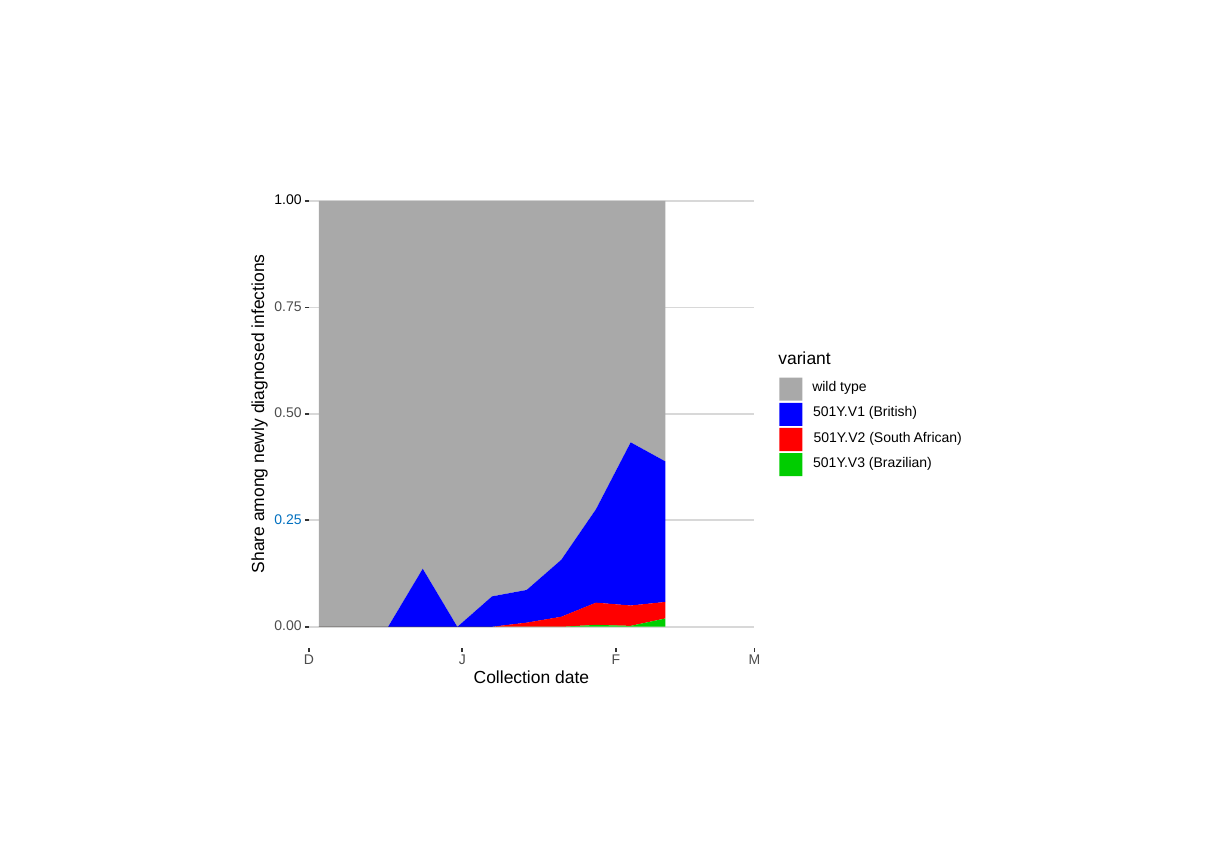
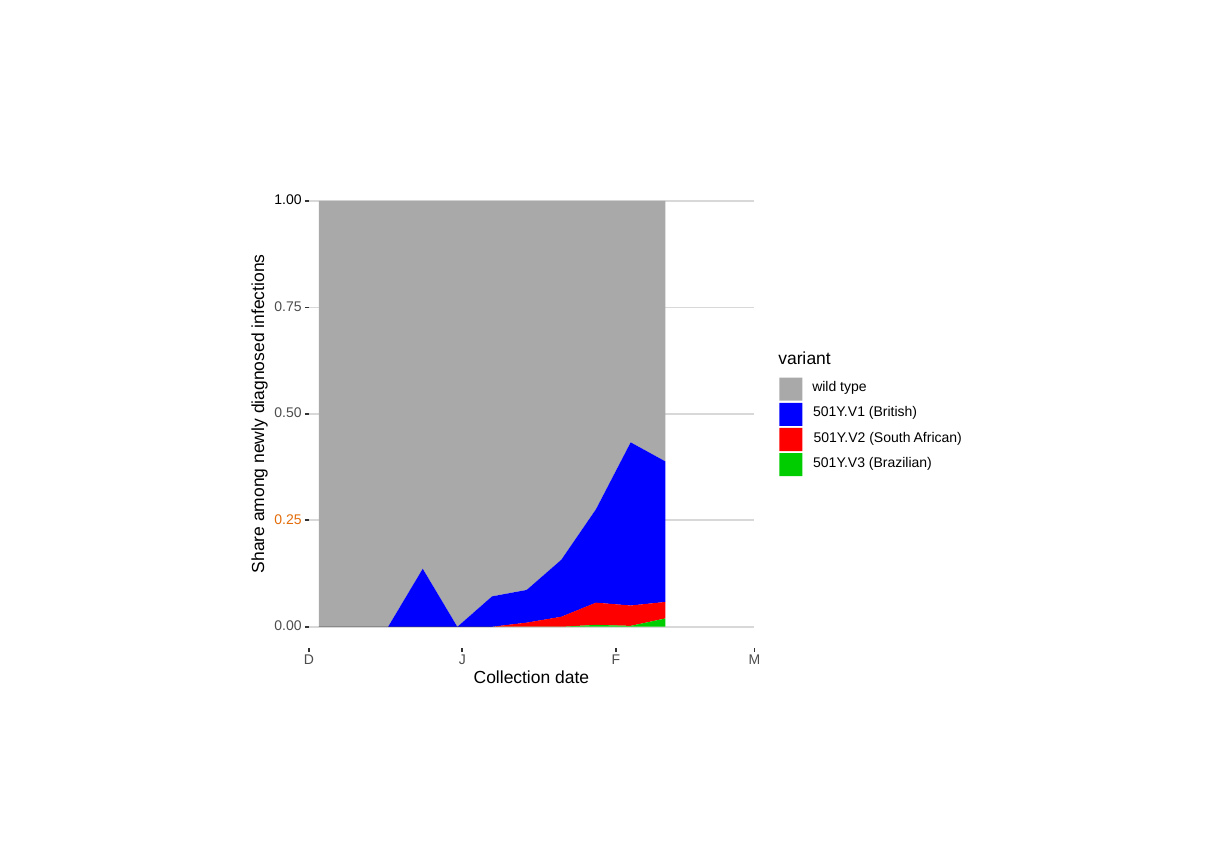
0.25 colour: blue -> orange (288, 520)
